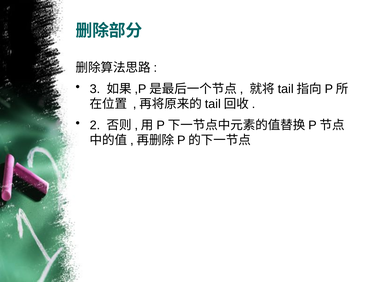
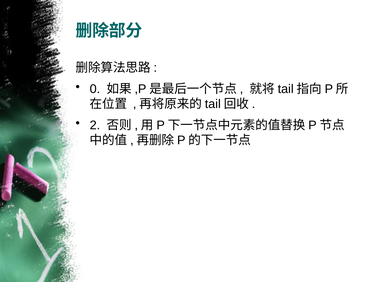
3: 3 -> 0 (95, 89)
